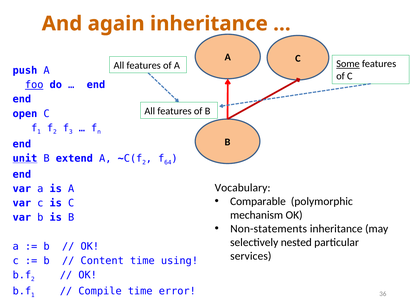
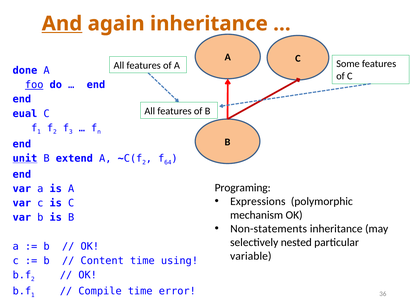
And underline: none -> present (62, 24)
Some underline: present -> none (348, 64)
push: push -> done (25, 71)
open: open -> eual (25, 114)
Vocabulary: Vocabulary -> Programing (243, 188)
Comparable: Comparable -> Expressions (258, 201)
services: services -> variable (251, 256)
